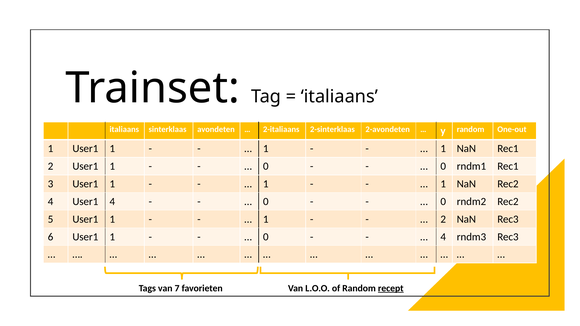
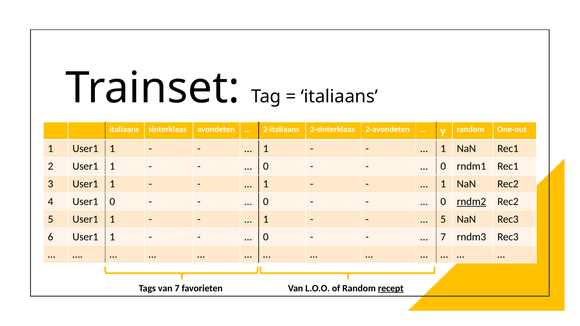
User1 4: 4 -> 0 (112, 202)
rndm2 underline: none -> present (471, 202)
2: 2 -> 5 (443, 219)
4: 4 -> 7 (443, 237)
